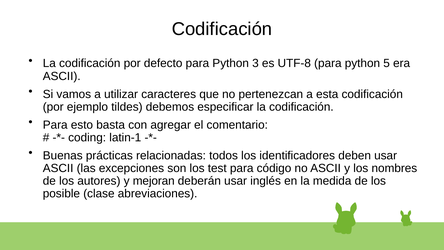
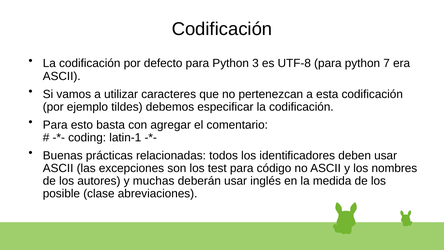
5: 5 -> 7 (387, 63)
mejoran: mejoran -> muchas (154, 181)
